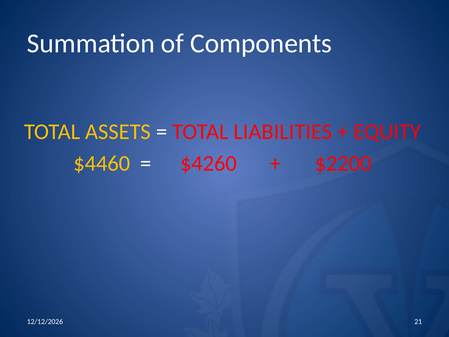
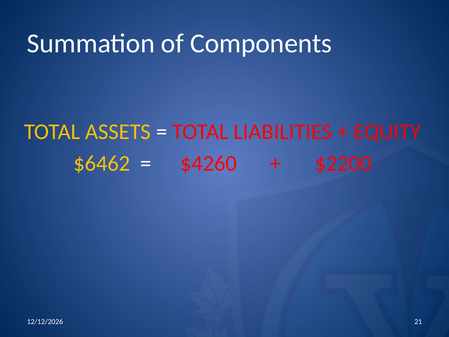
$4460: $4460 -> $6462 (102, 163)
